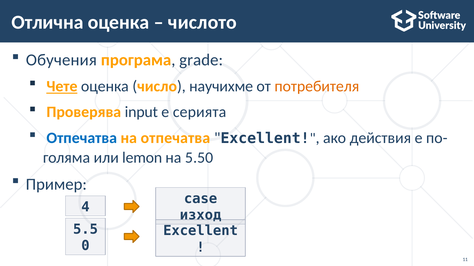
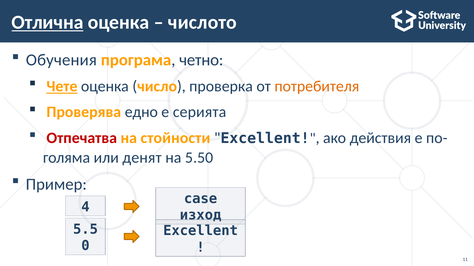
Отлична underline: none -> present (48, 22)
grade: grade -> четно (201, 60)
научихме: научихме -> проверка (221, 87)
input: input -> едно (141, 112)
Отпечатва colour: blue -> red (82, 138)
на отпечатва: отпечатва -> стойности (175, 138)
lemon: lemon -> денят (142, 158)
